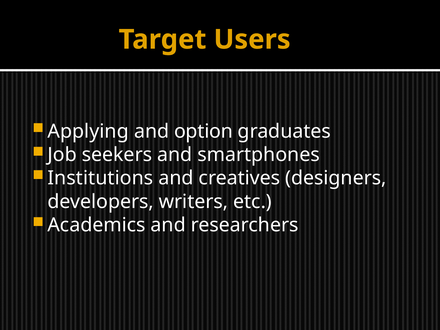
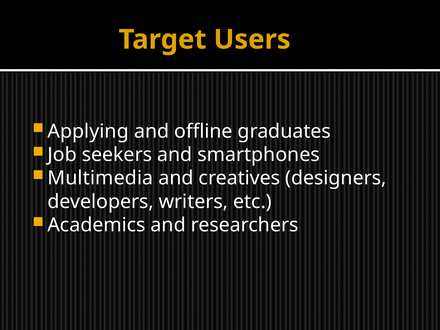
option: option -> offline (203, 131)
Institutions: Institutions -> Multimedia (100, 178)
